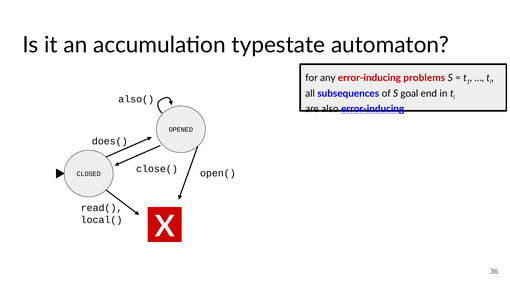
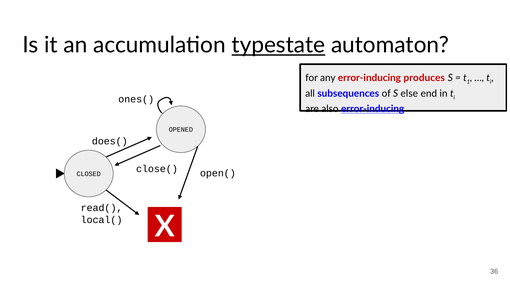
typestate underline: none -> present (278, 45)
problems: problems -> produces (424, 78)
goal: goal -> else (409, 94)
also(: also( -> ones( (136, 99)
